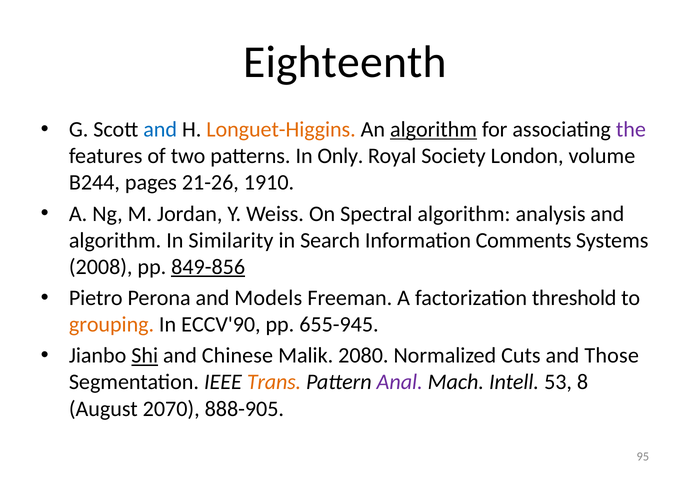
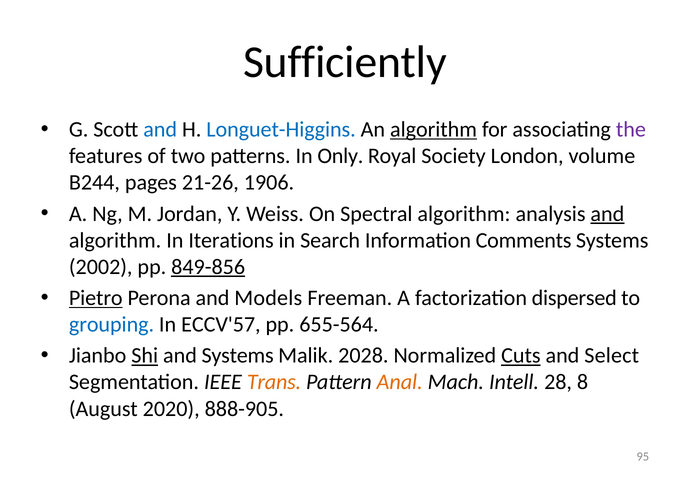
Eighteenth: Eighteenth -> Sufficiently (345, 62)
Longuet-Higgins colour: orange -> blue (281, 129)
1910: 1910 -> 1906 (269, 183)
and underline: none -> present (607, 214)
Similarity: Similarity -> Iterations (231, 240)
2008: 2008 -> 2002 (101, 267)
Pietro underline: none -> present (96, 298)
threshold: threshold -> dispersed (574, 298)
grouping colour: orange -> blue (112, 324)
ECCV'90: ECCV'90 -> ECCV'57 (221, 324)
655-945: 655-945 -> 655-564 (339, 324)
and Chinese: Chinese -> Systems (238, 355)
2080: 2080 -> 2028 (363, 355)
Cuts underline: none -> present (521, 355)
Those: Those -> Select (612, 355)
Anal colour: purple -> orange (400, 382)
53: 53 -> 28 (558, 382)
2070: 2070 -> 2020 (171, 408)
